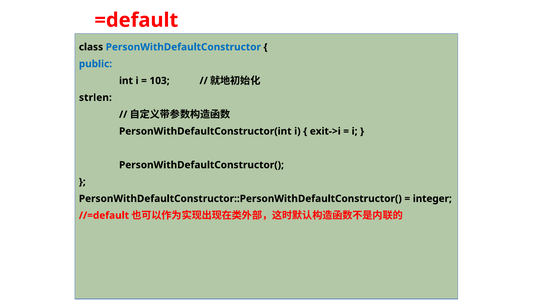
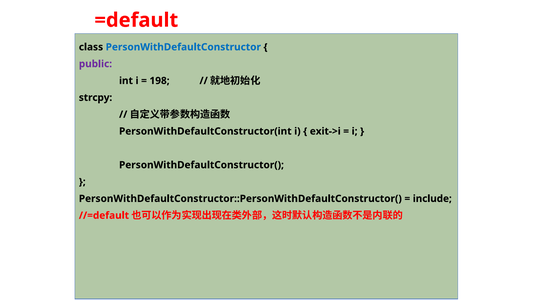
public colour: blue -> purple (95, 64)
103: 103 -> 198 (160, 81)
strlen: strlen -> strcpy (96, 98)
integer: integer -> include (432, 199)
